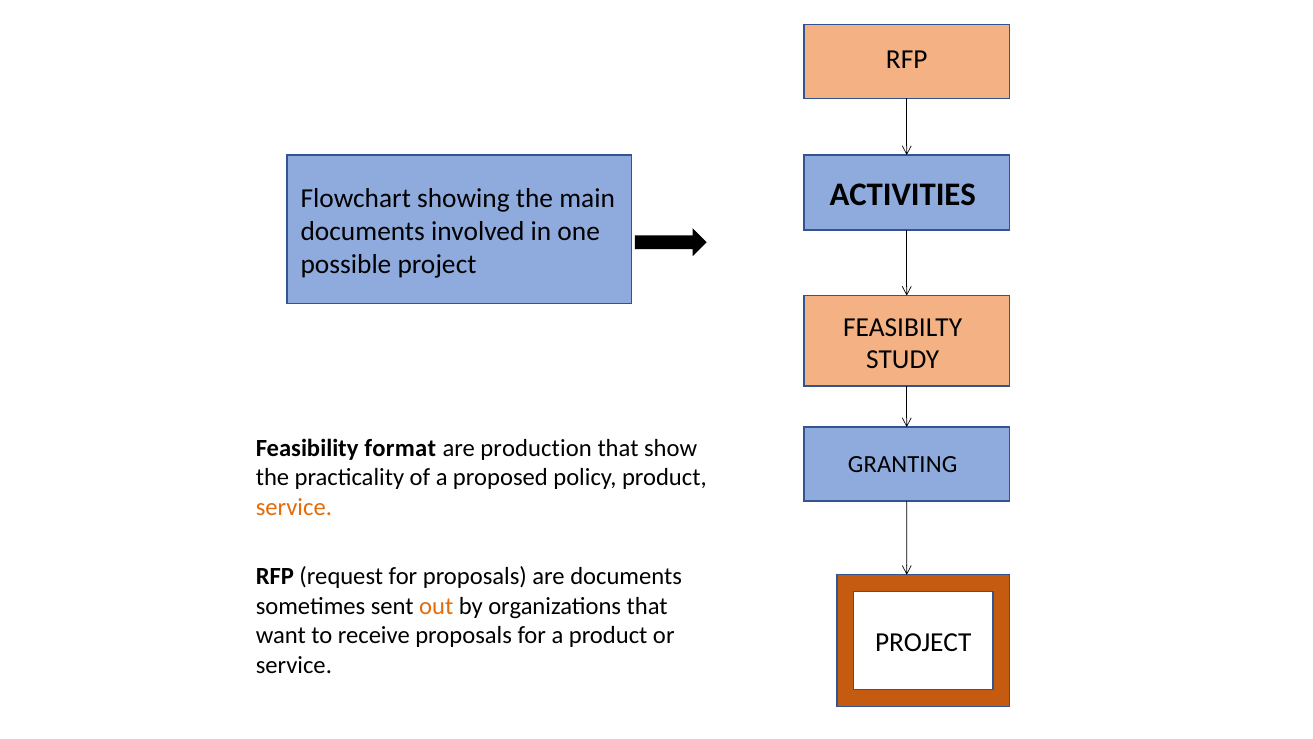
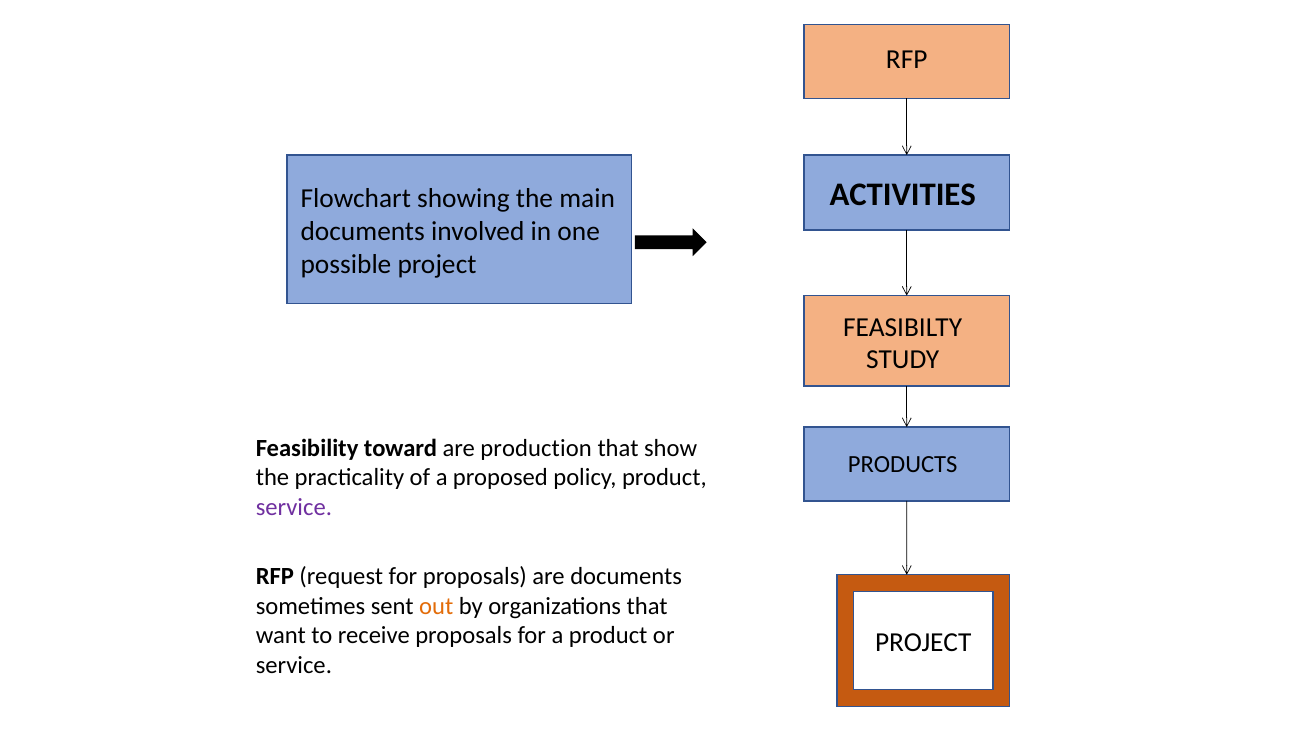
format: format -> toward (400, 448)
GRANTING: GRANTING -> PRODUCTS (903, 464)
service colour: orange -> purple (294, 507)
